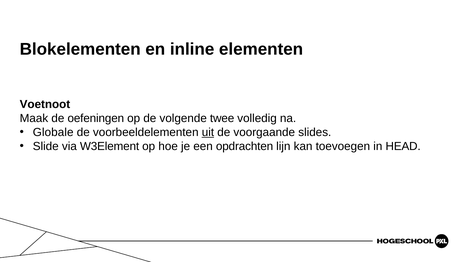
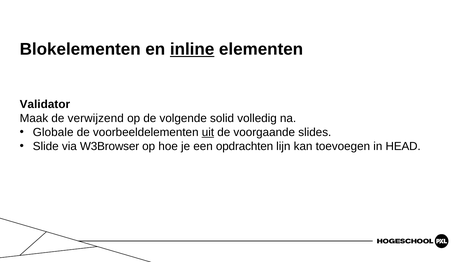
inline underline: none -> present (192, 49)
Voetnoot: Voetnoot -> Validator (45, 104)
oefeningen: oefeningen -> verwijzend (96, 118)
twee: twee -> solid (222, 118)
W3Element: W3Element -> W3Browser (110, 146)
